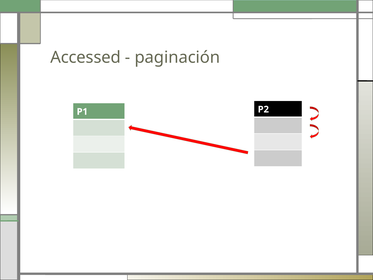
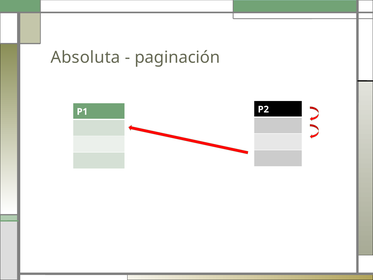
Accessed: Accessed -> Absoluta (85, 57)
